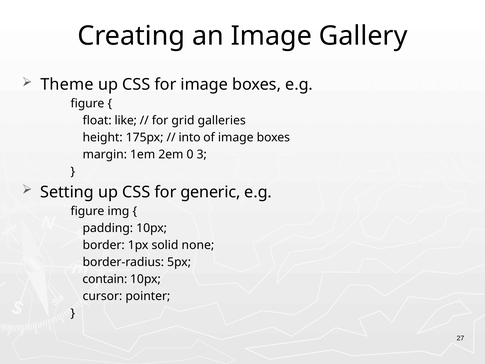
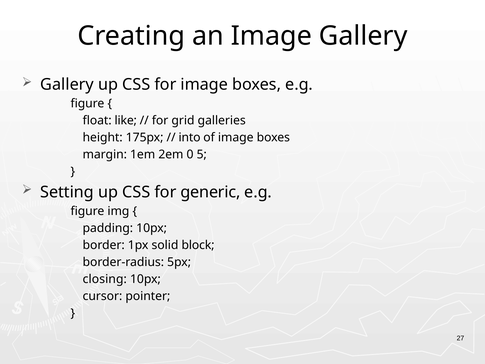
Theme: Theme -> Gallery (67, 84)
3: 3 -> 5 (202, 154)
none: none -> block (198, 245)
contain: contain -> closing (105, 279)
